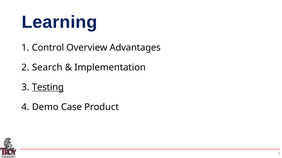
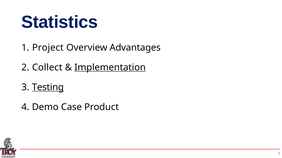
Learning: Learning -> Statistics (60, 22)
Control: Control -> Project (48, 48)
Search: Search -> Collect (47, 68)
Implementation underline: none -> present (110, 68)
